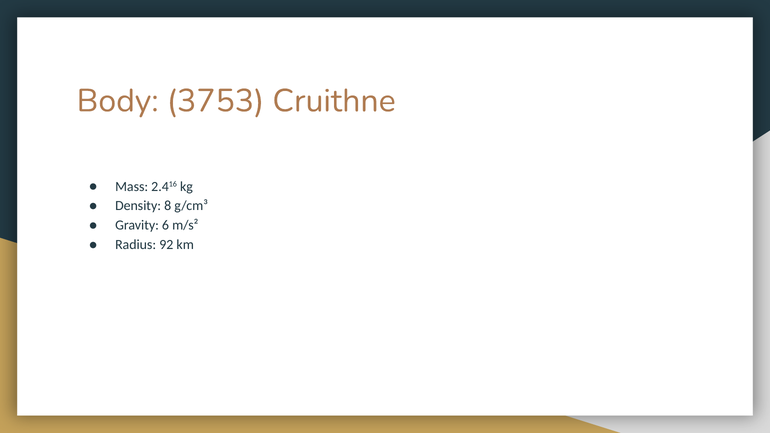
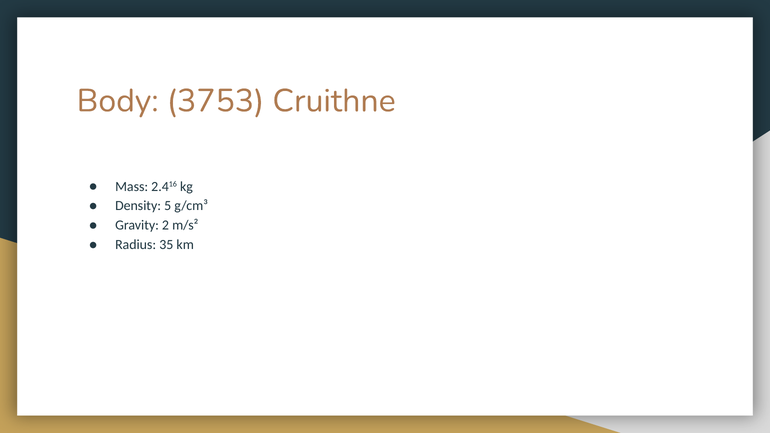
8: 8 -> 5 (168, 206)
6: 6 -> 2 (166, 225)
92: 92 -> 35 (166, 245)
